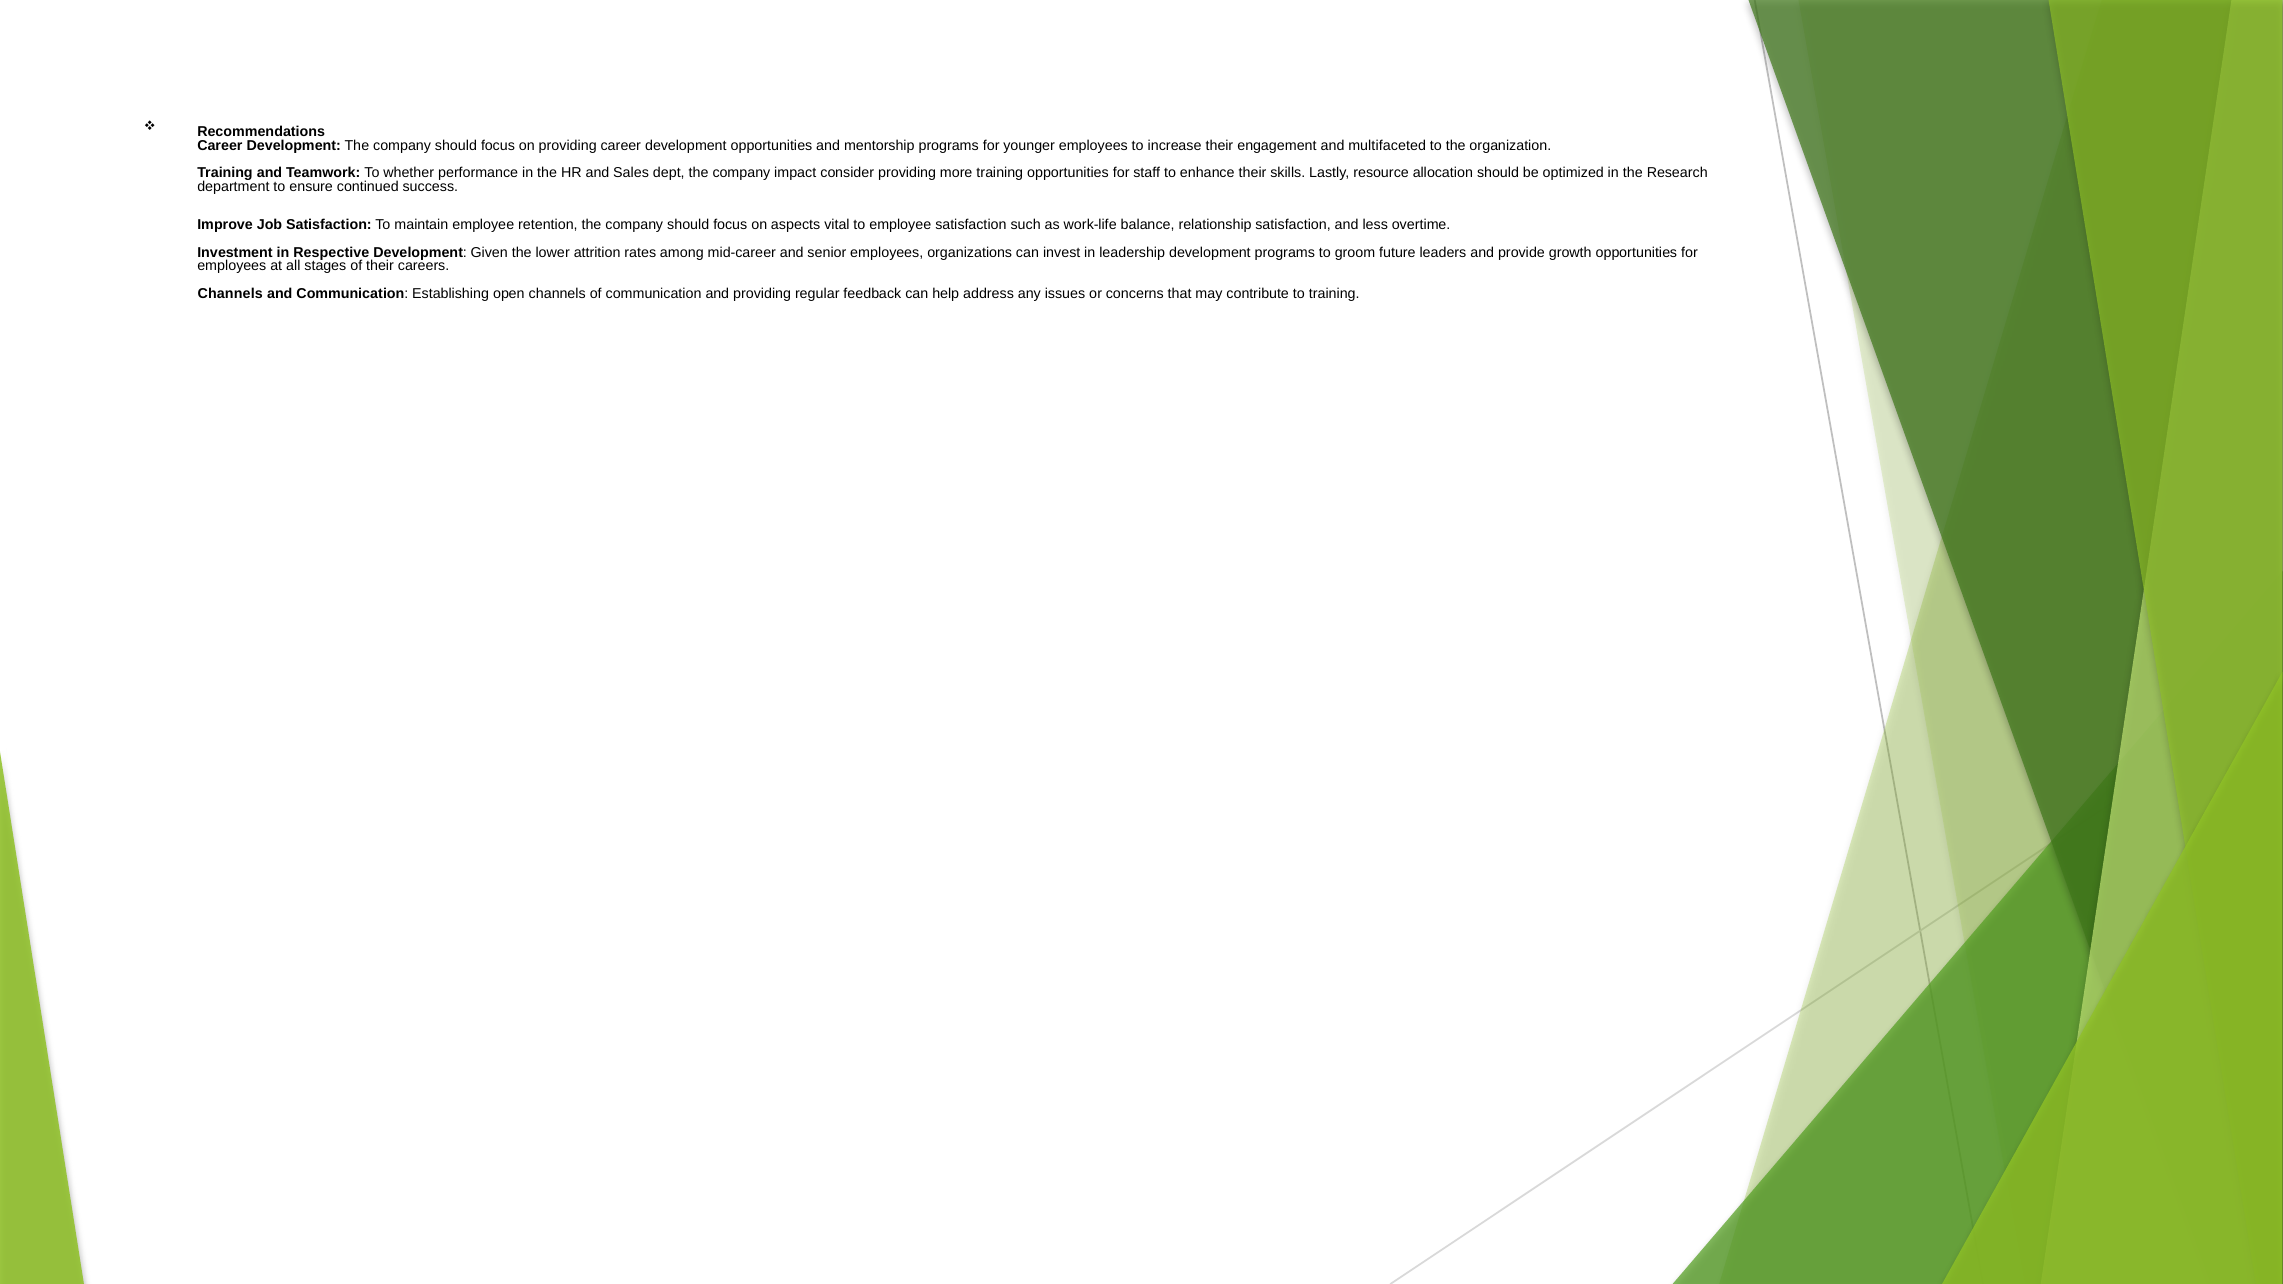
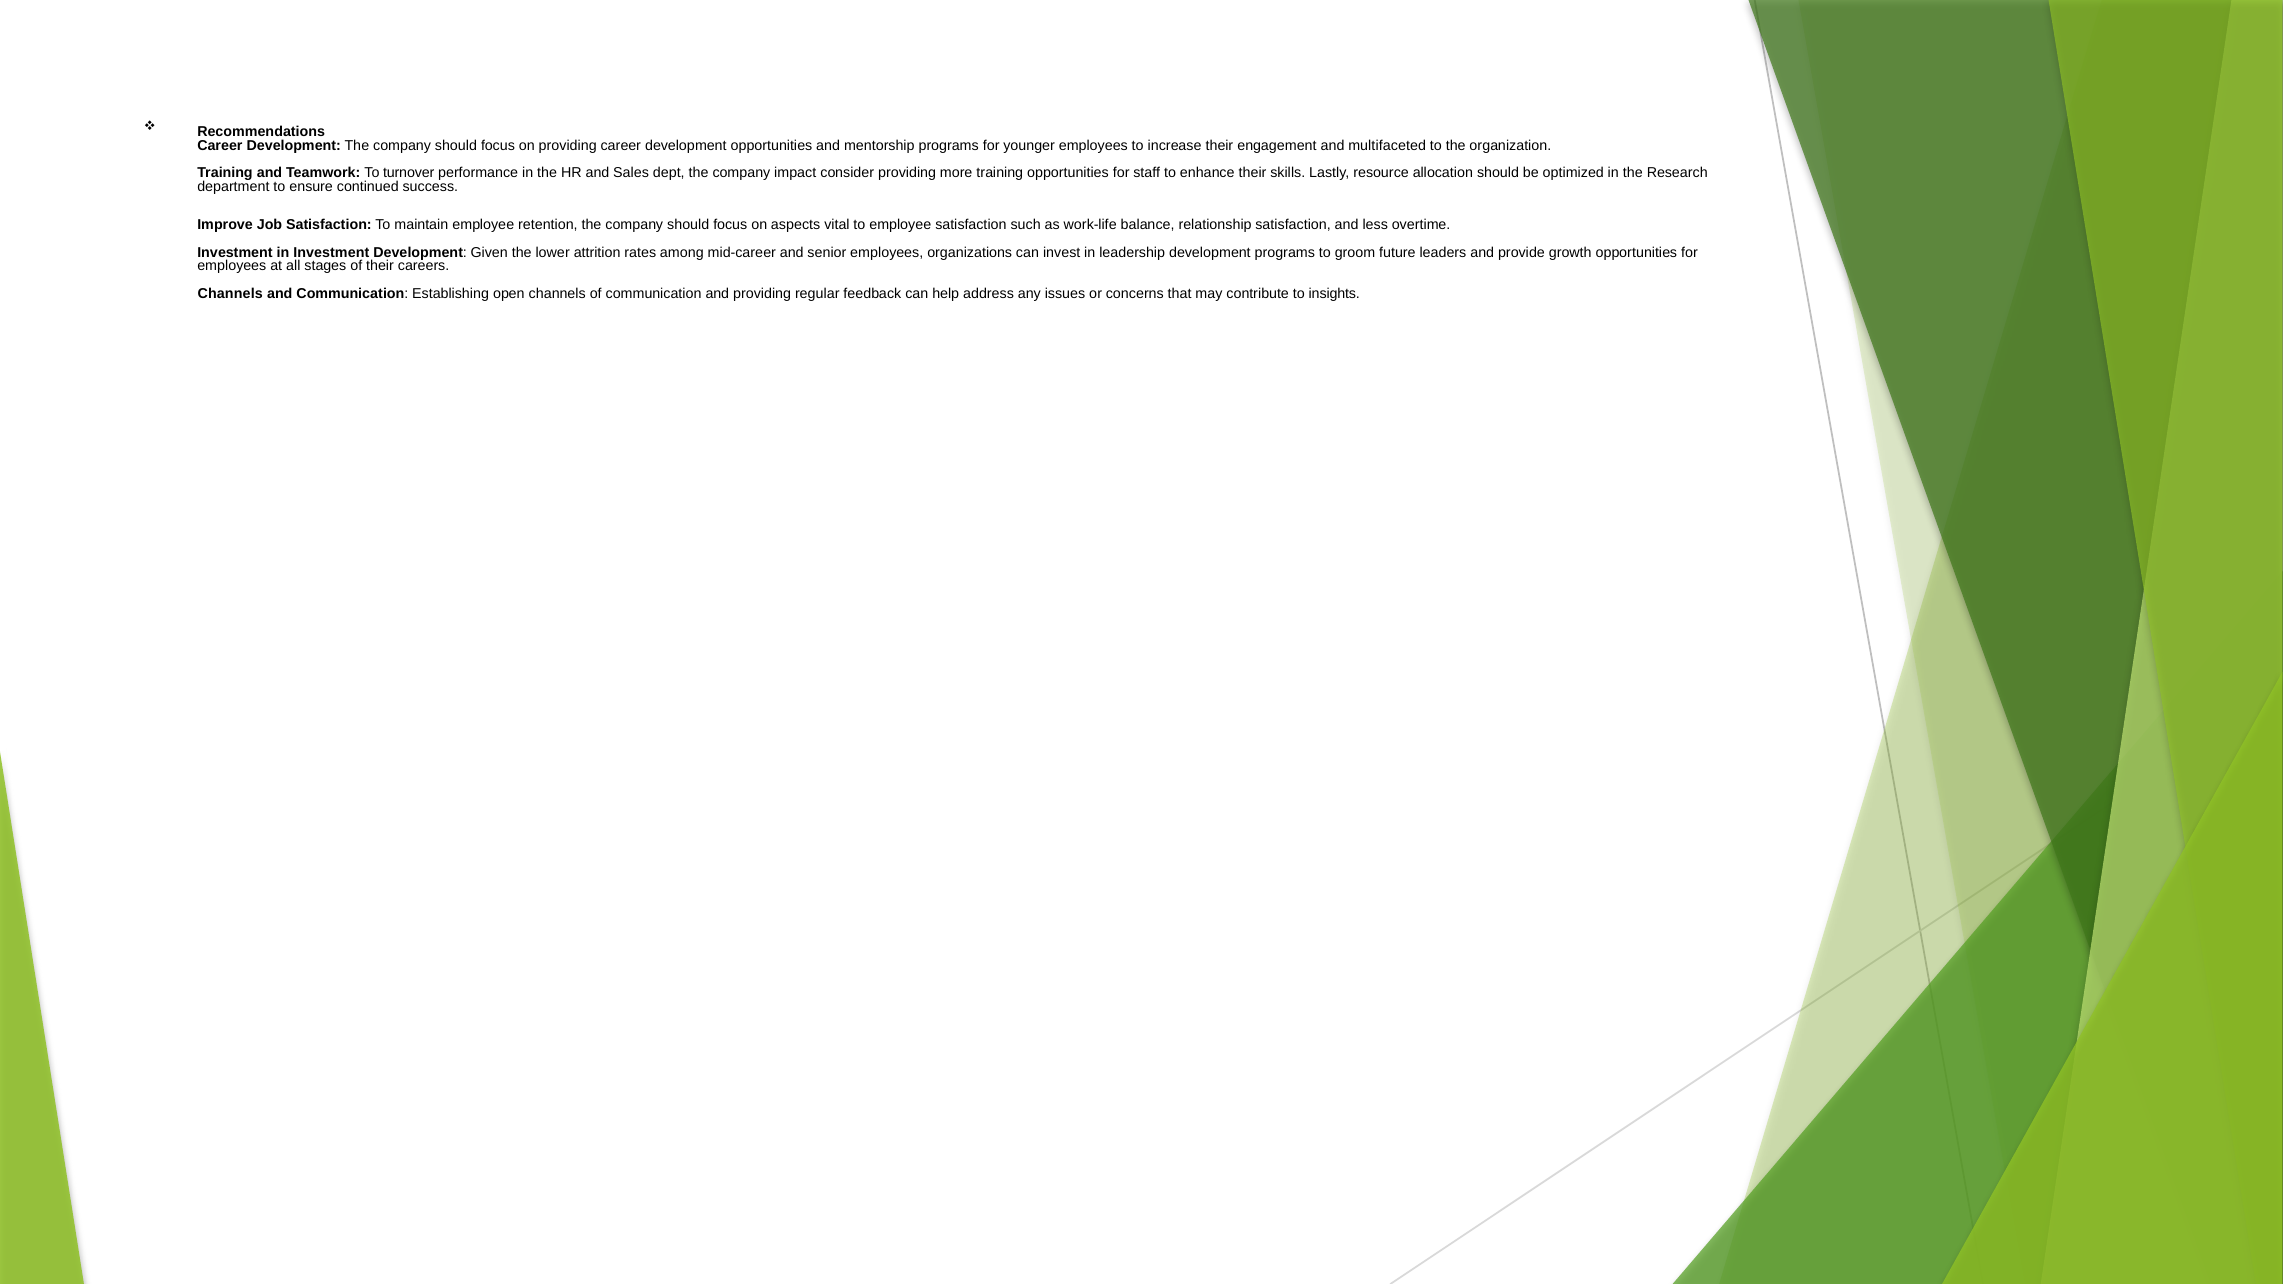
whether: whether -> turnover (409, 173)
in Respective: Respective -> Investment (331, 253)
to training: training -> insights (1334, 294)
